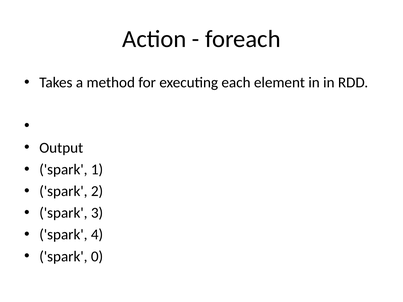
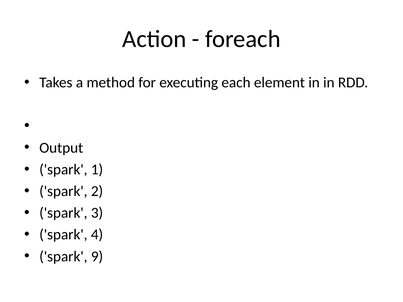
0: 0 -> 9 (97, 257)
